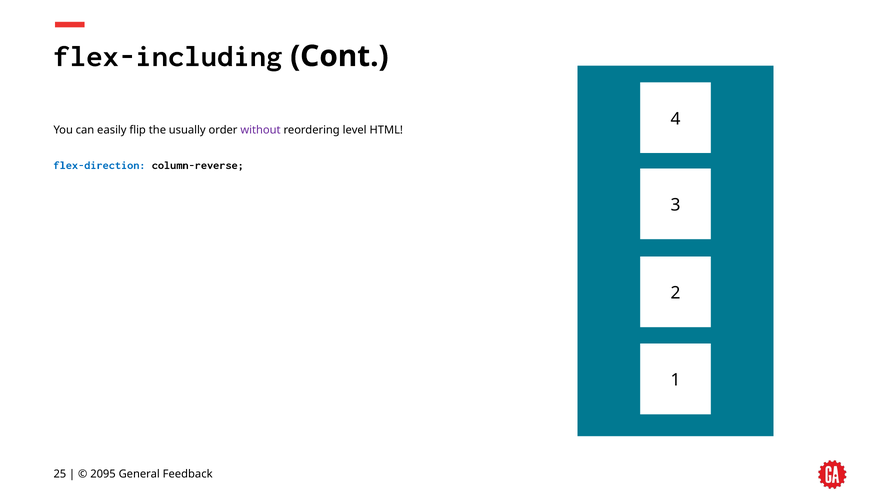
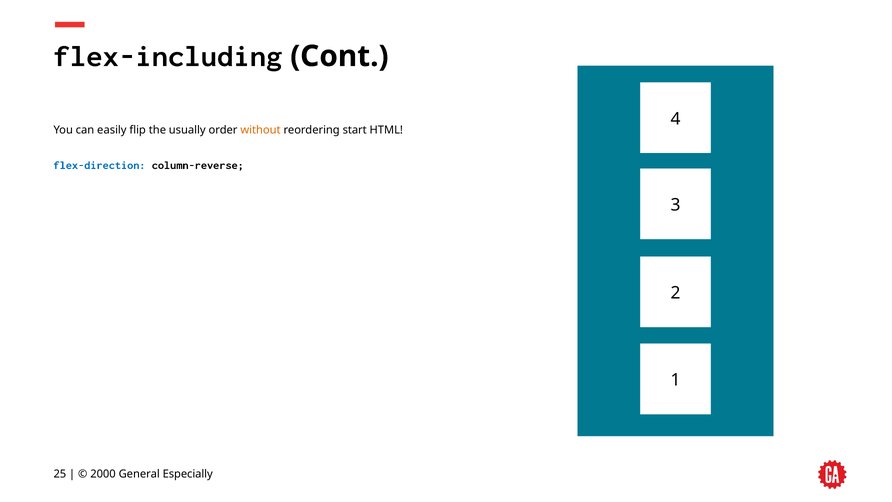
without colour: purple -> orange (261, 130)
level: level -> start (355, 130)
2095: 2095 -> 2000 (103, 474)
Feedback: Feedback -> Especially (188, 474)
